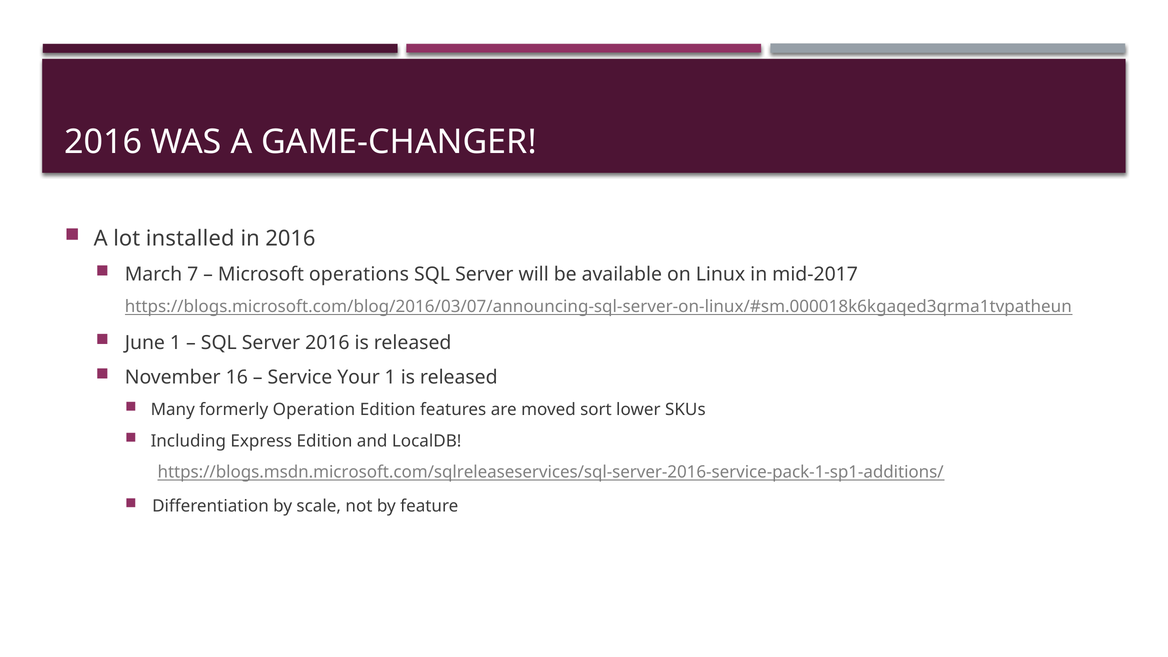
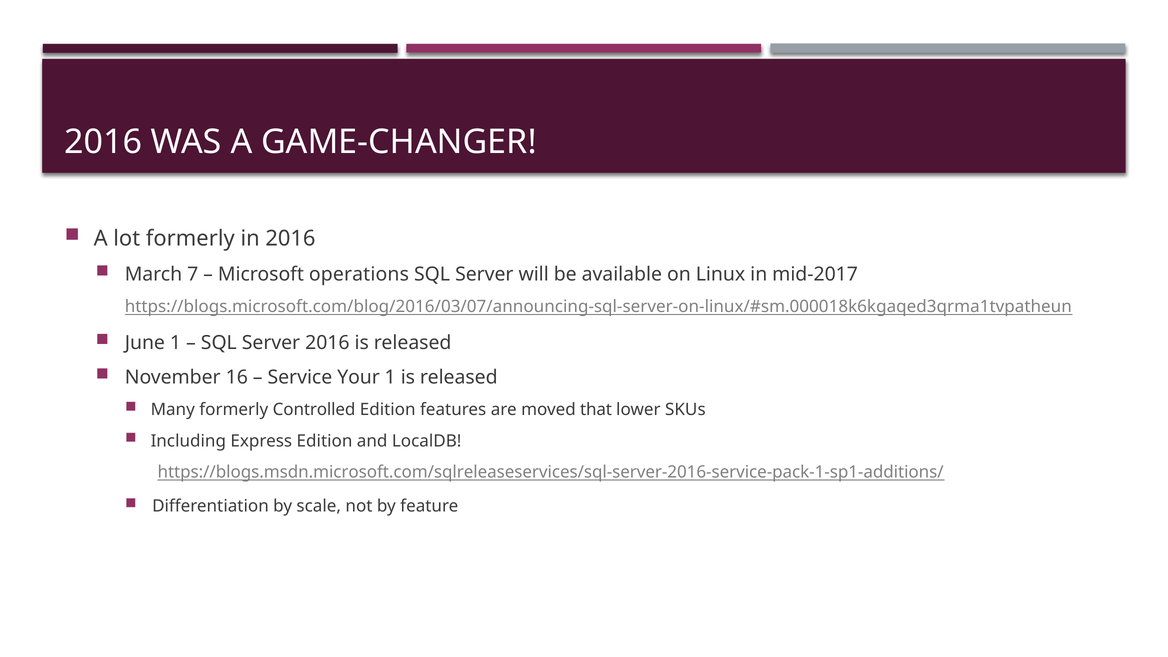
lot installed: installed -> formerly (190, 238)
Operation: Operation -> Controlled (314, 410)
sort: sort -> that (596, 410)
